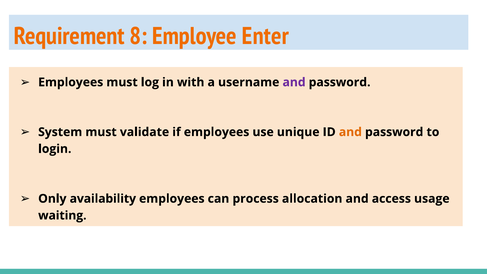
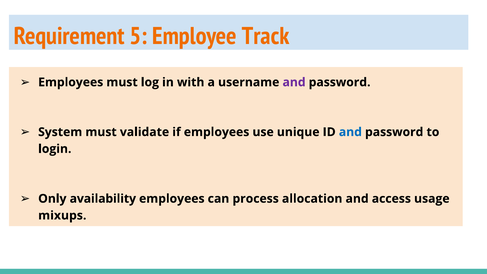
8: 8 -> 5 (138, 36)
Enter: Enter -> Track (266, 36)
and colour: orange -> blue (350, 132)
waiting: waiting -> mixups (62, 215)
